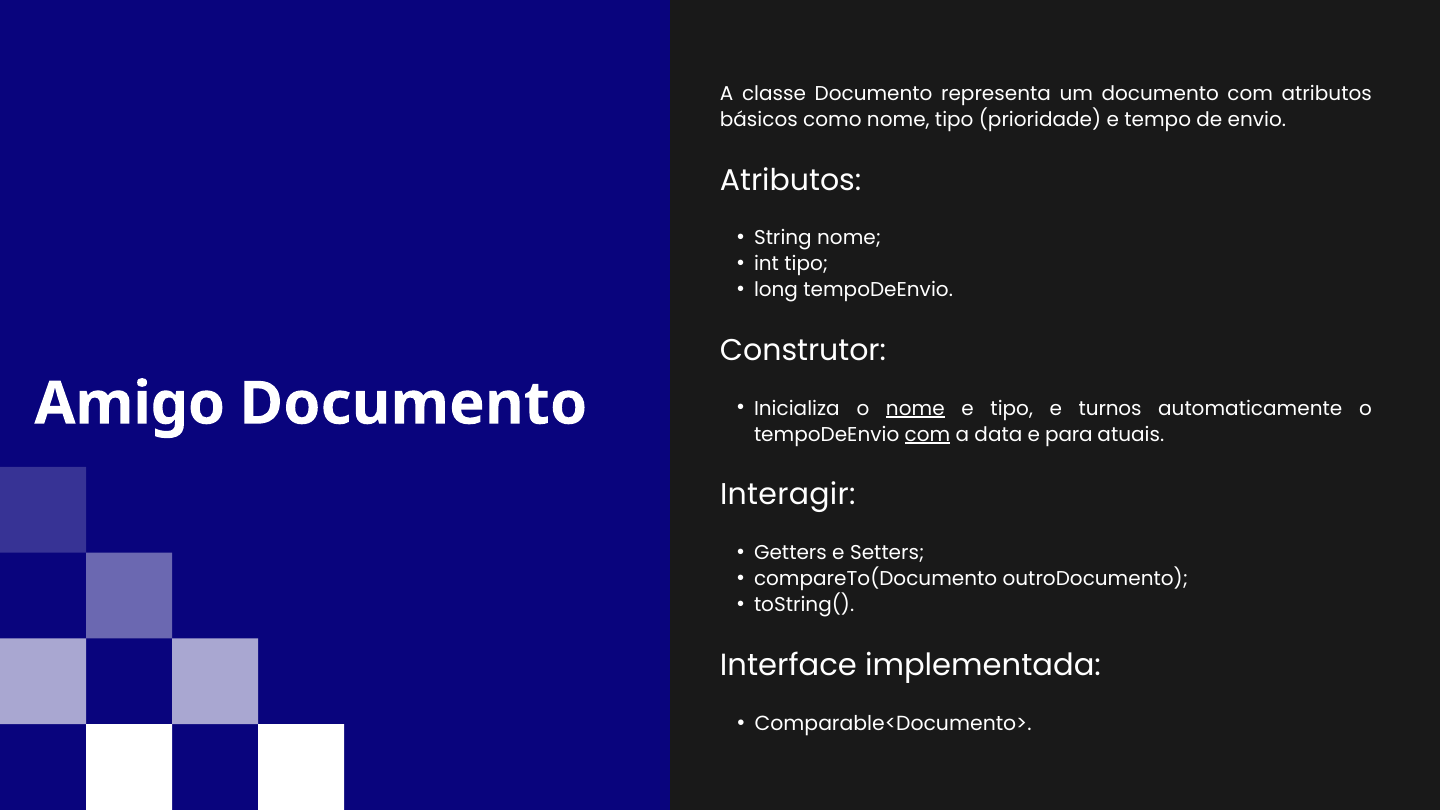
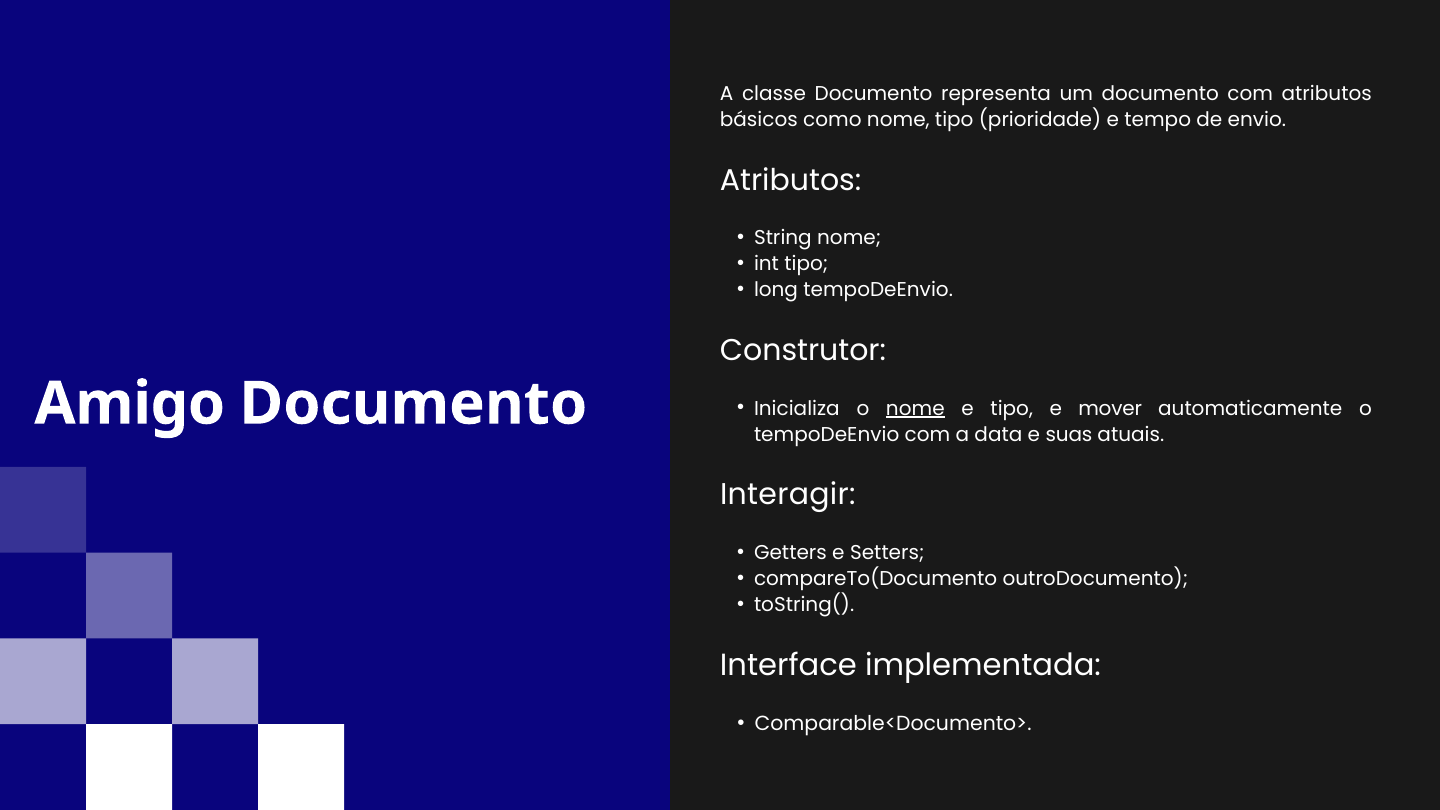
turnos: turnos -> mover (1110, 408)
com underline: present -> none (927, 434)
para: para -> suas (1069, 434)
